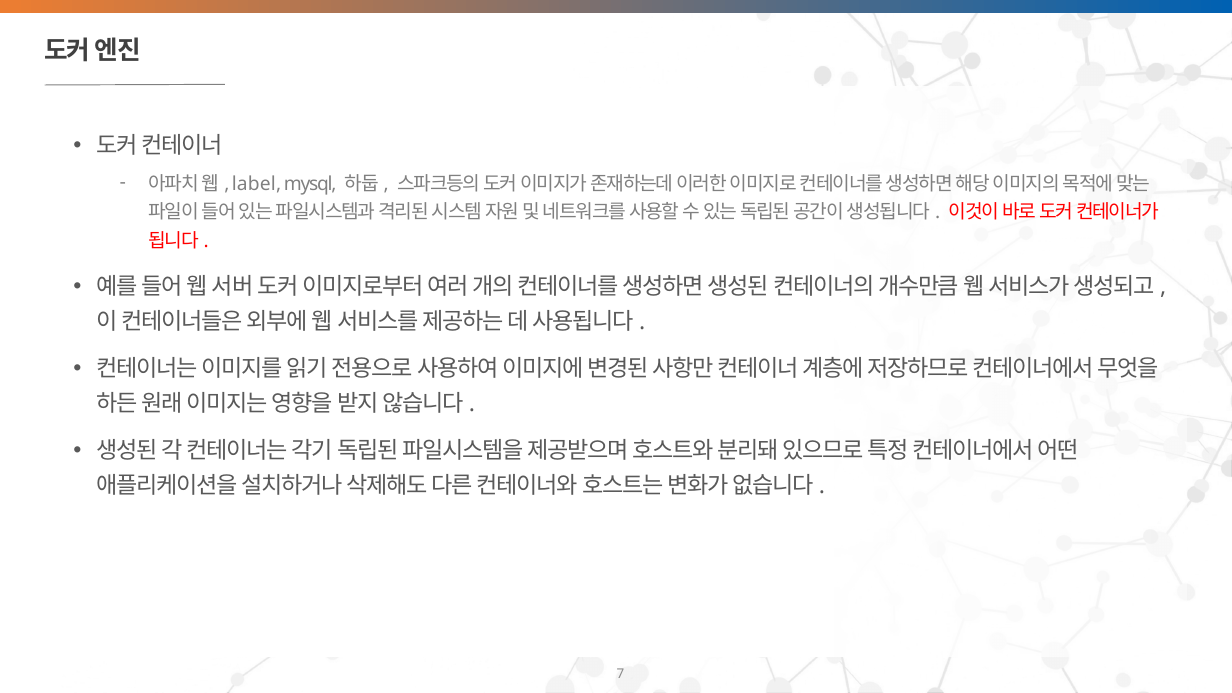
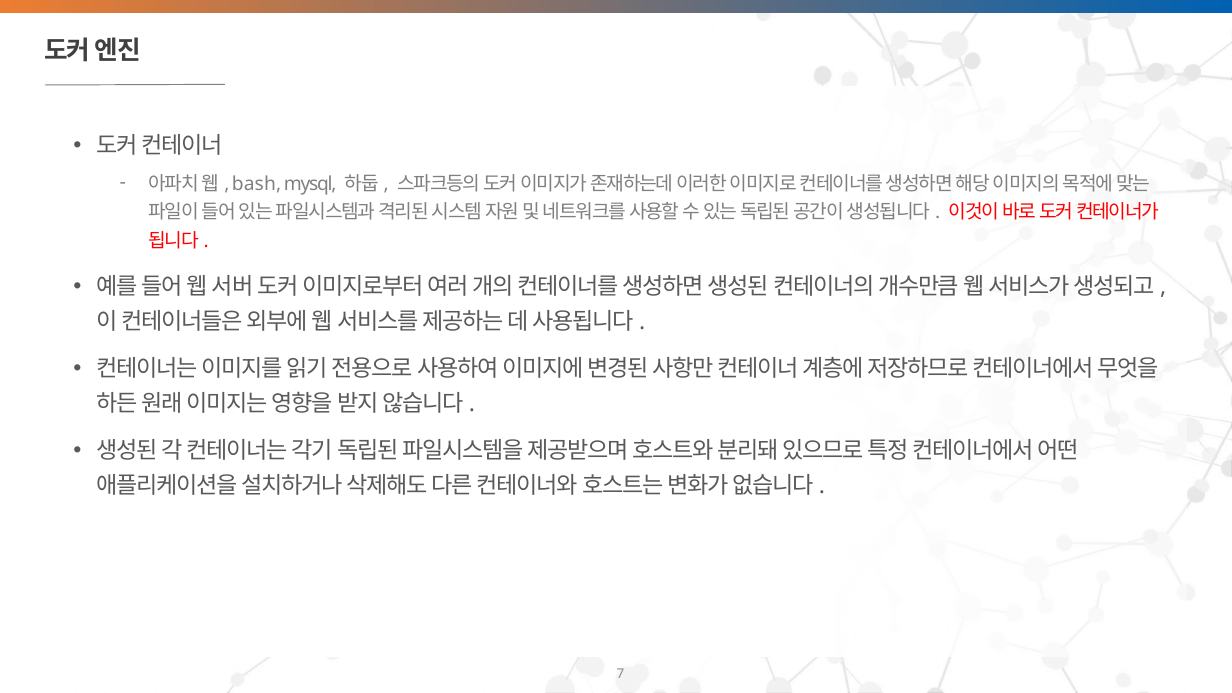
label: label -> bash (257, 184)
